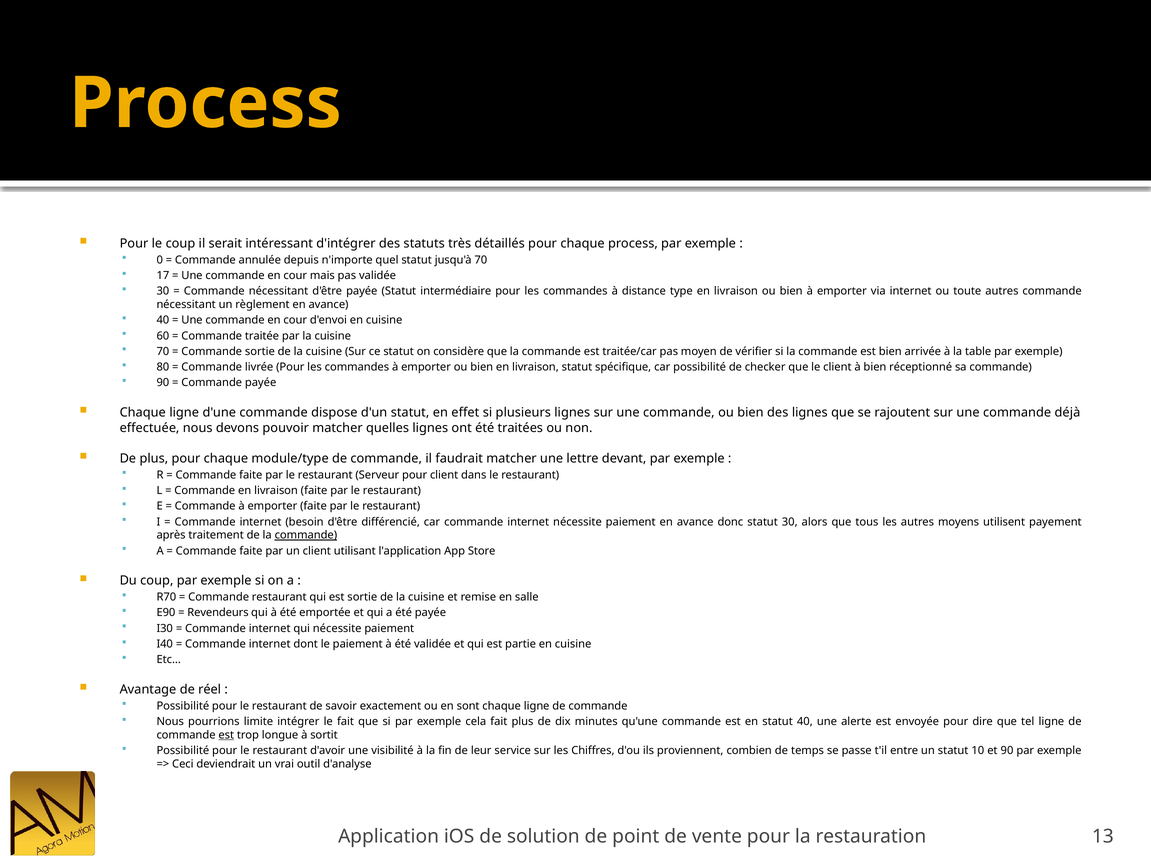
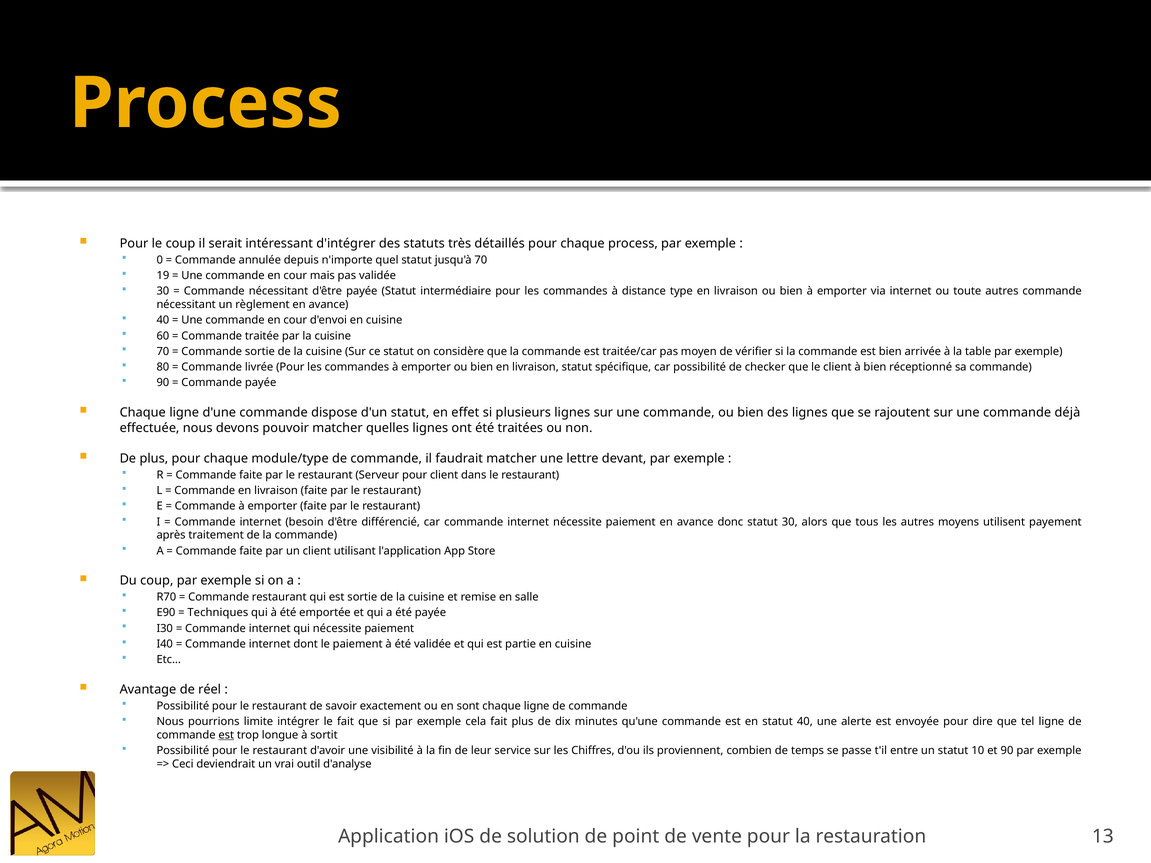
17: 17 -> 19 (163, 276)
commande underline: present -> none (306, 535)
Revendeurs: Revendeurs -> Techniques (218, 613)
